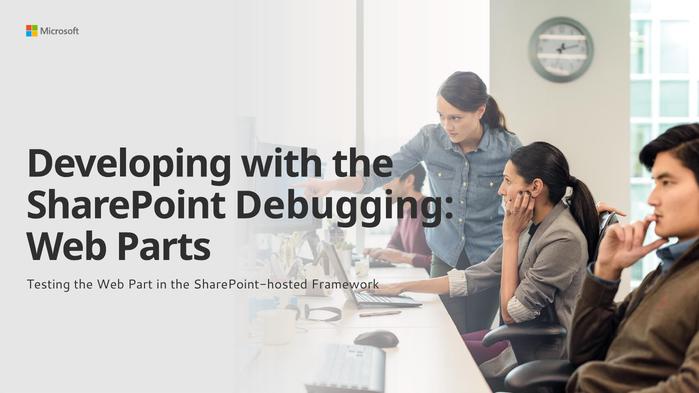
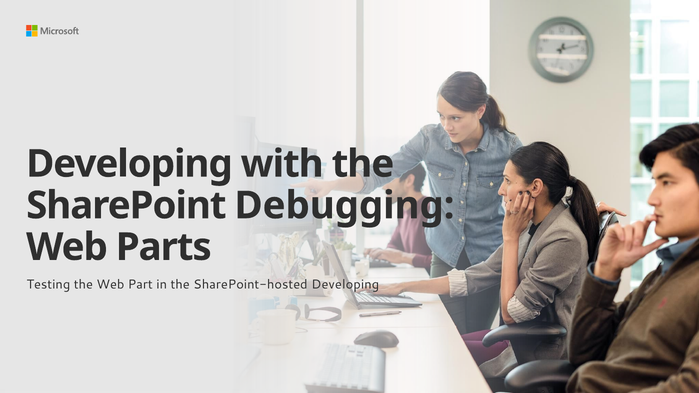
SharePoint-hosted Framework: Framework -> Developing (345, 285)
